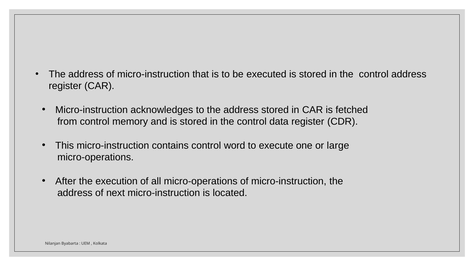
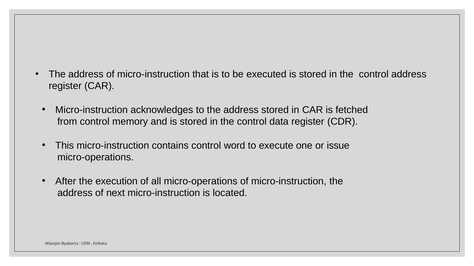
large: large -> issue (338, 146)
